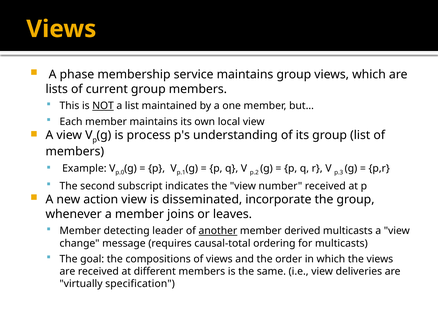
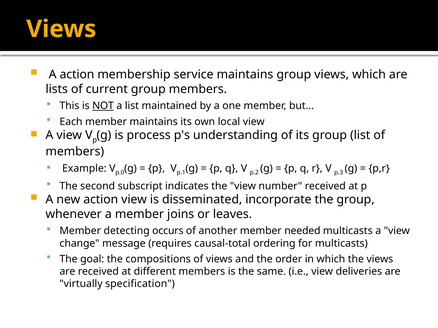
A phase: phase -> action (77, 75)
leader: leader -> occurs (168, 231)
another underline: present -> none (218, 231)
derived: derived -> needed (302, 231)
